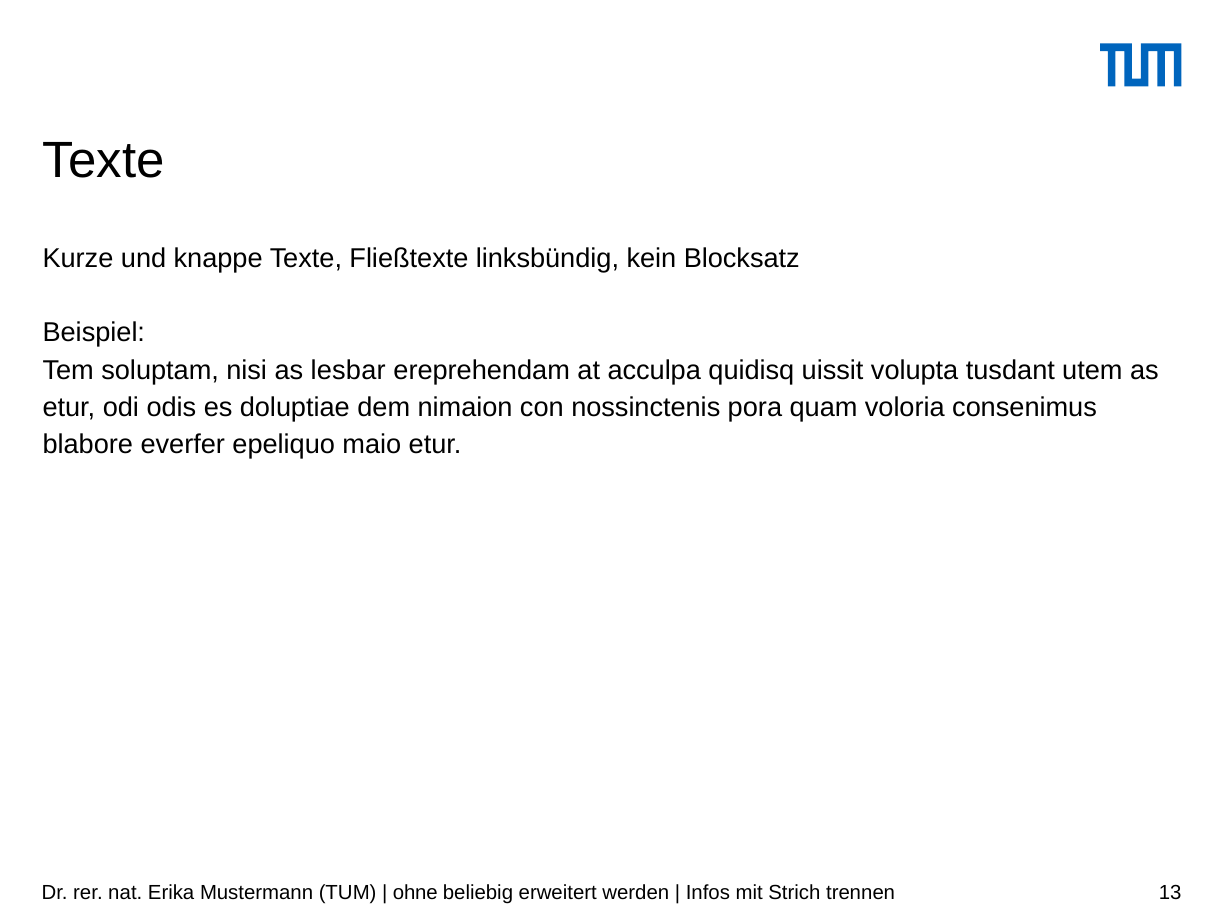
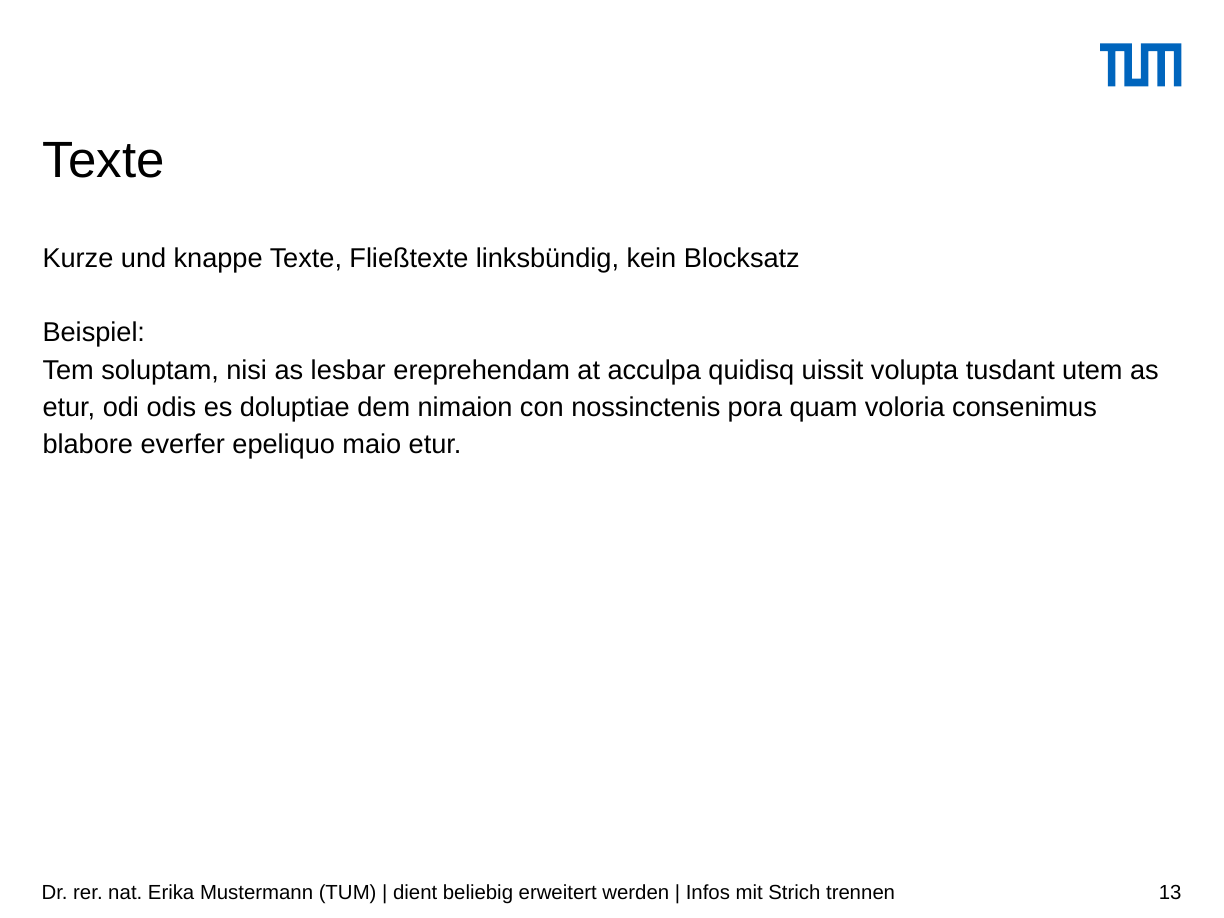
ohne: ohne -> dient (415, 892)
